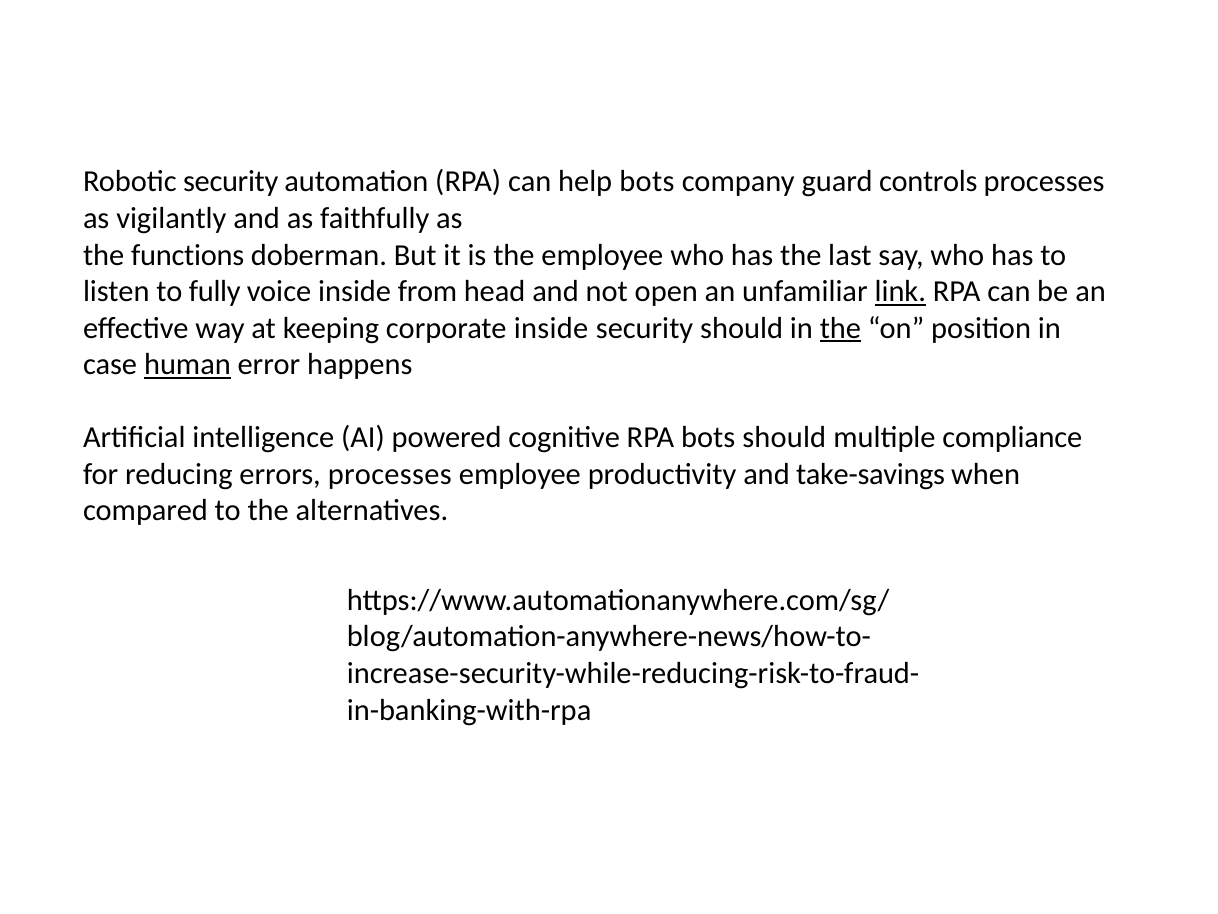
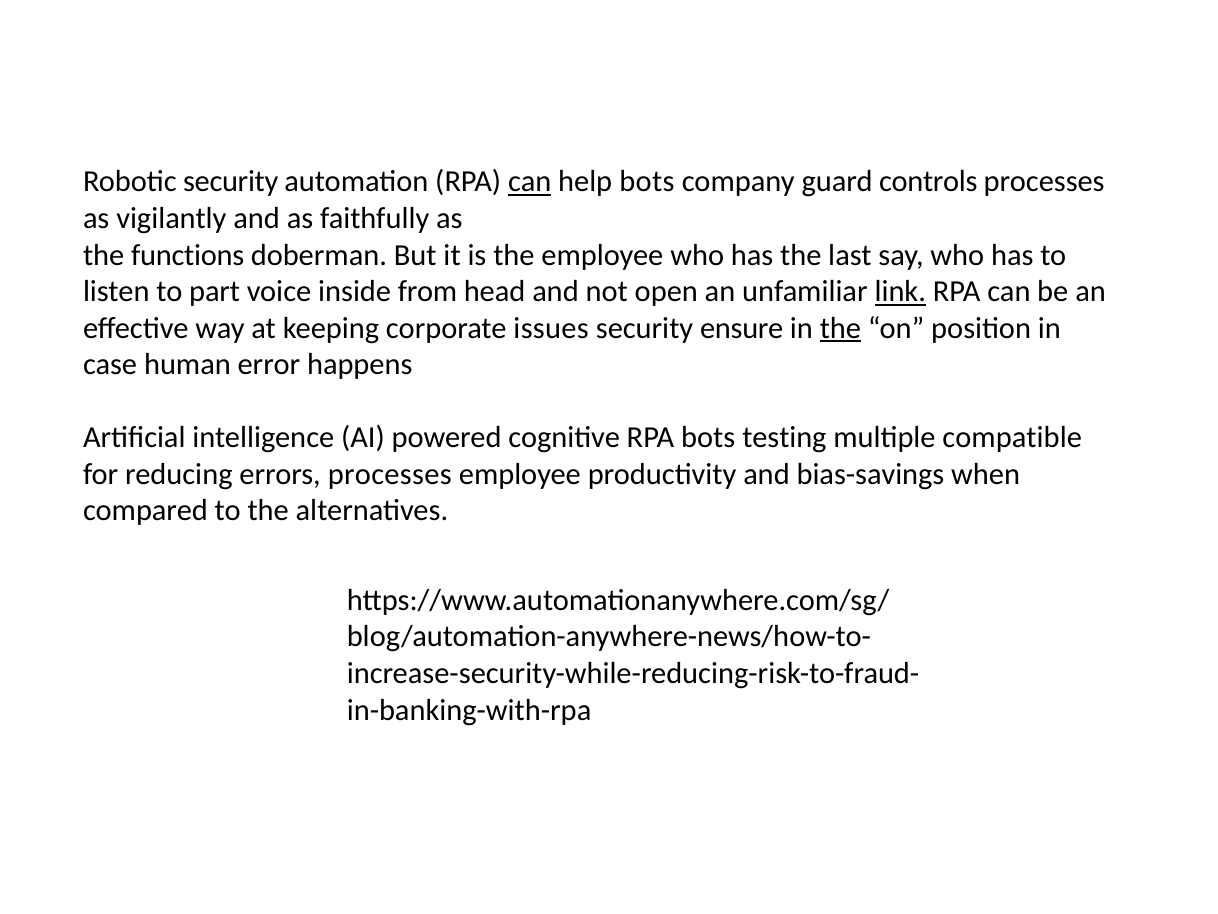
can underline: none -> present (530, 182)
fully: fully -> part (215, 291)
corporate inside: inside -> issues (551, 328)
security should: should -> ensure (742, 328)
human underline: present -> none (187, 364)
bots should: should -> testing (784, 438)
compliance: compliance -> compatible (1012, 438)
take-savings: take-savings -> bias-savings (870, 474)
